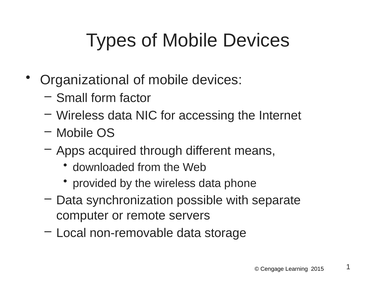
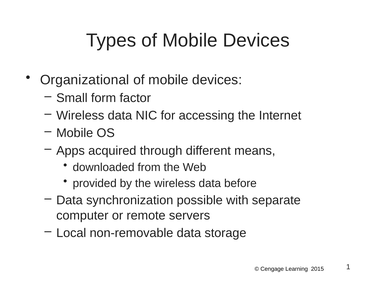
phone: phone -> before (240, 183)
